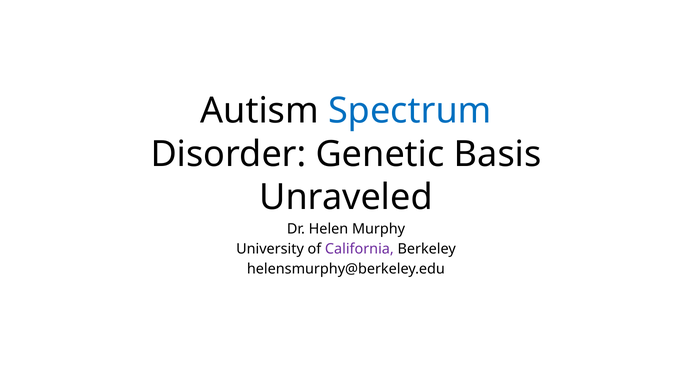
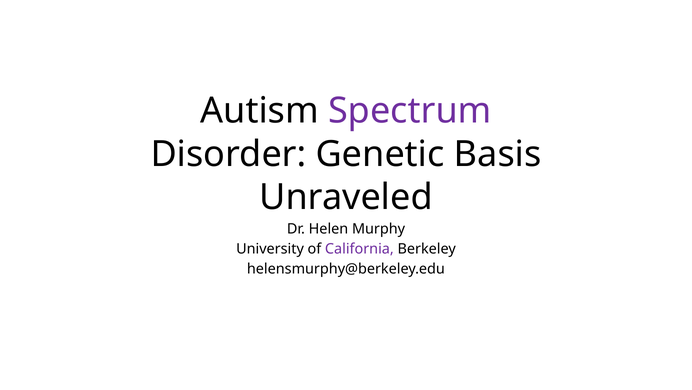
Spectrum colour: blue -> purple (410, 111)
